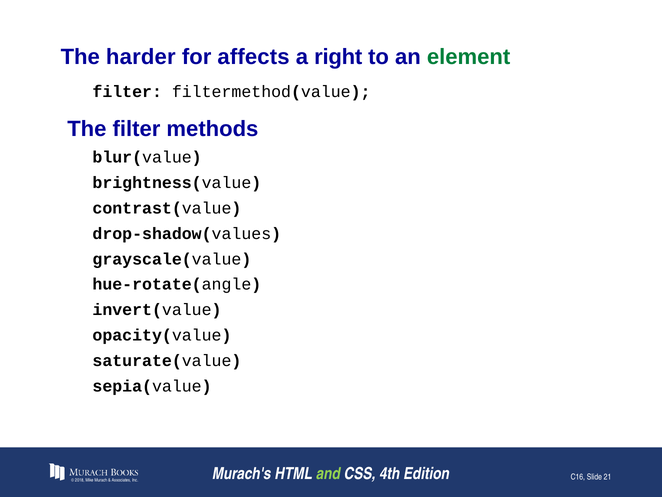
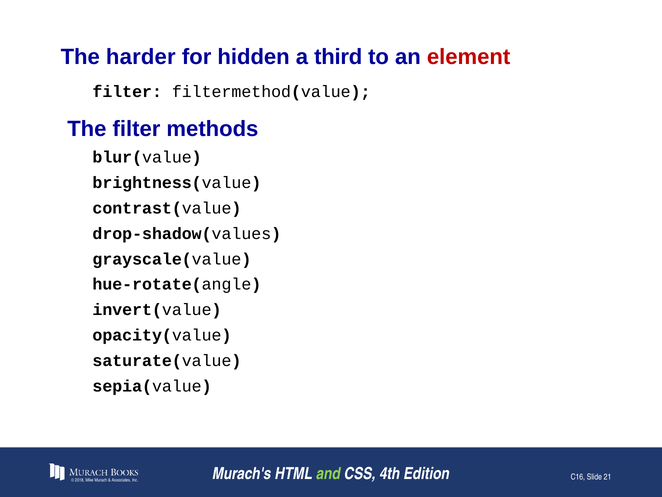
affects: affects -> hidden (254, 57)
right: right -> third (338, 57)
element colour: green -> red (469, 57)
